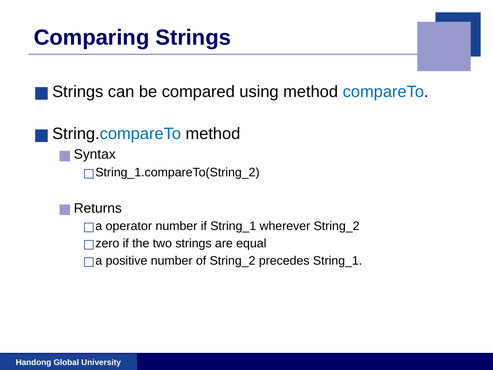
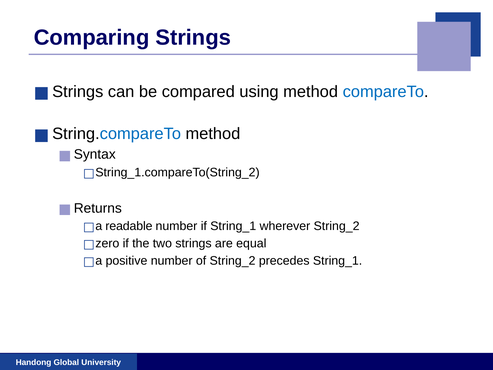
operator: operator -> readable (129, 226)
